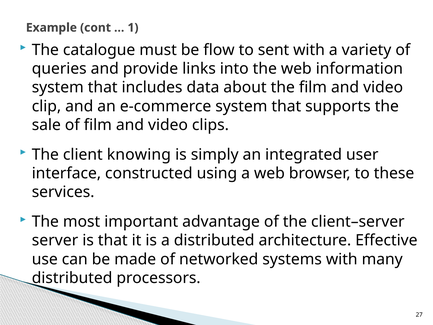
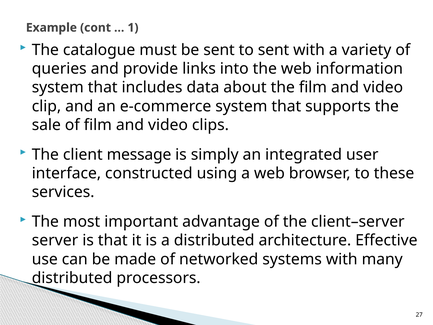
be flow: flow -> sent (219, 50)
knowing: knowing -> message (139, 154)
